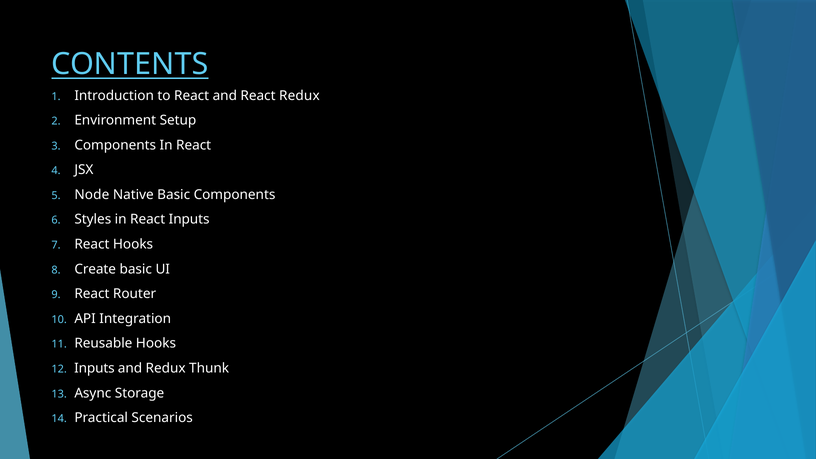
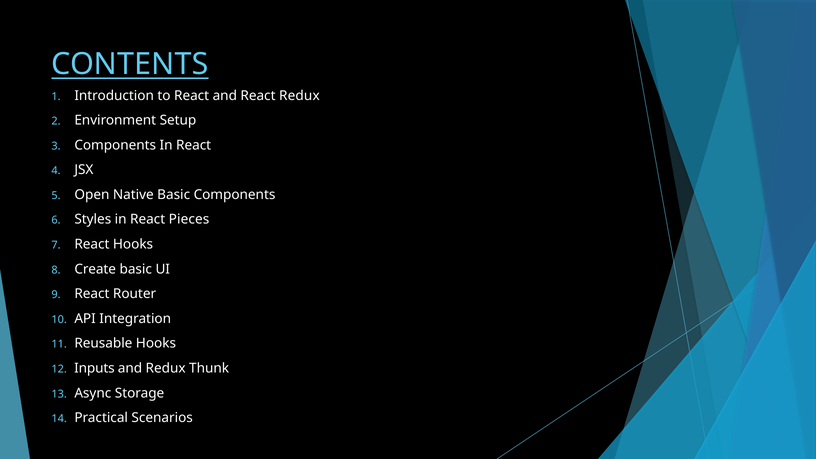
Node: Node -> Open (92, 195)
React Inputs: Inputs -> Pieces (189, 219)
